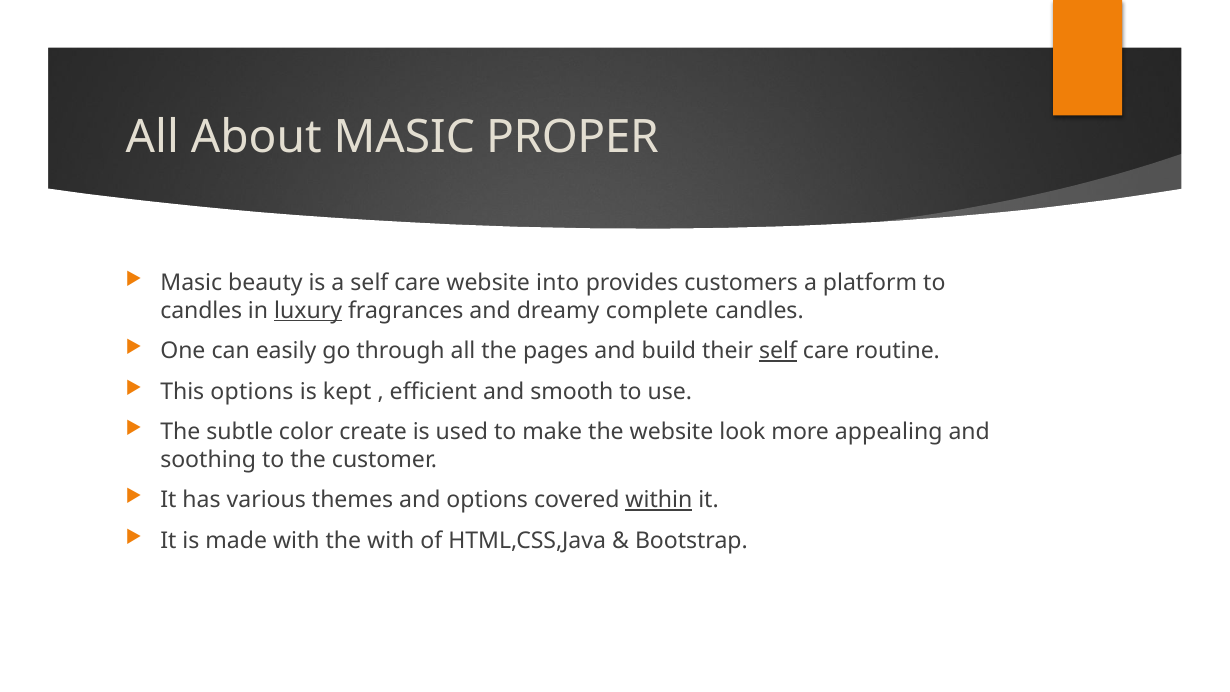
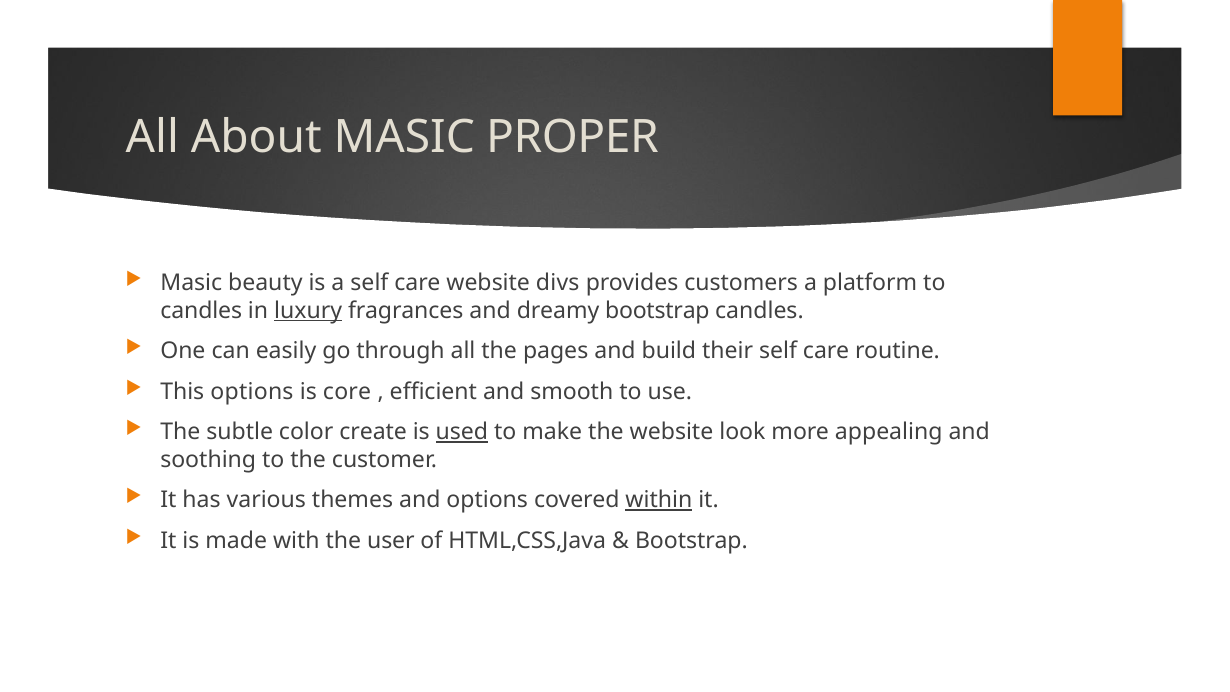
into: into -> divs (558, 283)
dreamy complete: complete -> bootstrap (657, 310)
self underline: present -> none (778, 351)
kept: kept -> core (347, 391)
used underline: none -> present (462, 432)
the with: with -> user (391, 541)
